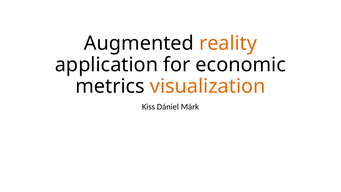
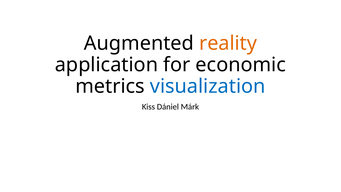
visualization colour: orange -> blue (208, 86)
